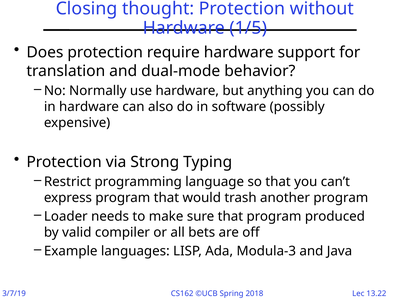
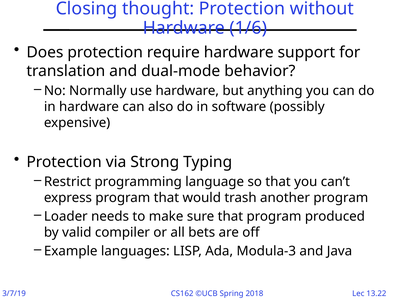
1/5: 1/5 -> 1/6 (248, 28)
